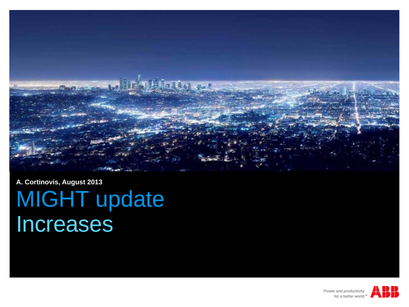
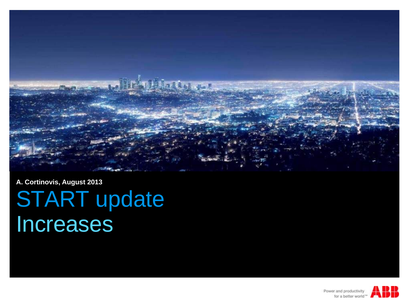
MIGHT: MIGHT -> START (53, 199)
